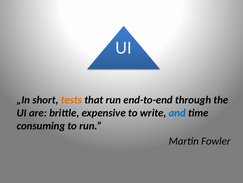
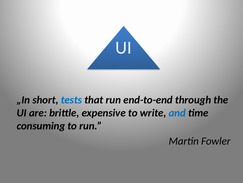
tests colour: orange -> blue (71, 100)
